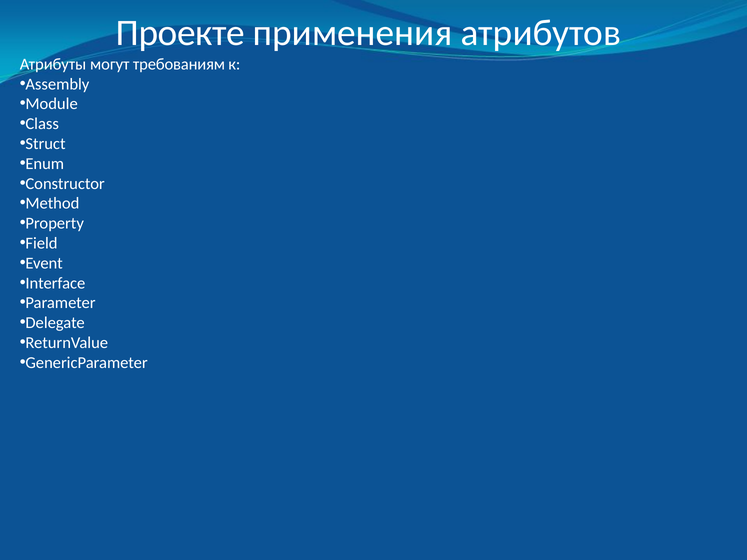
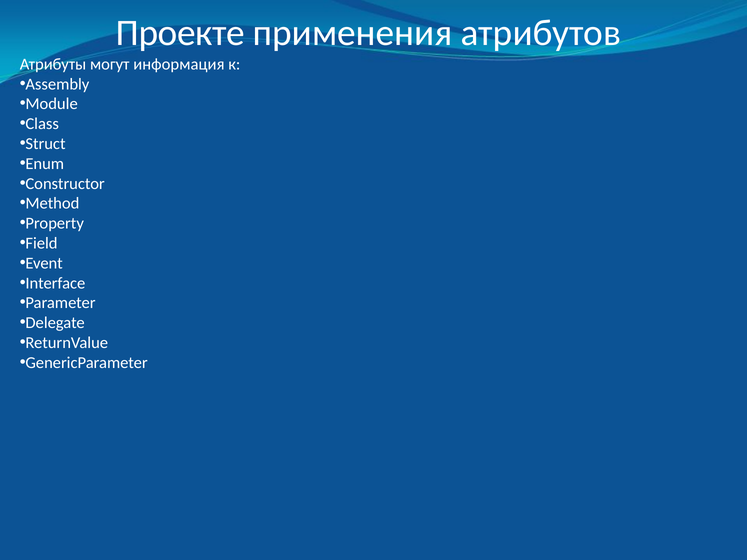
требованиям: требованиям -> информация (179, 64)
